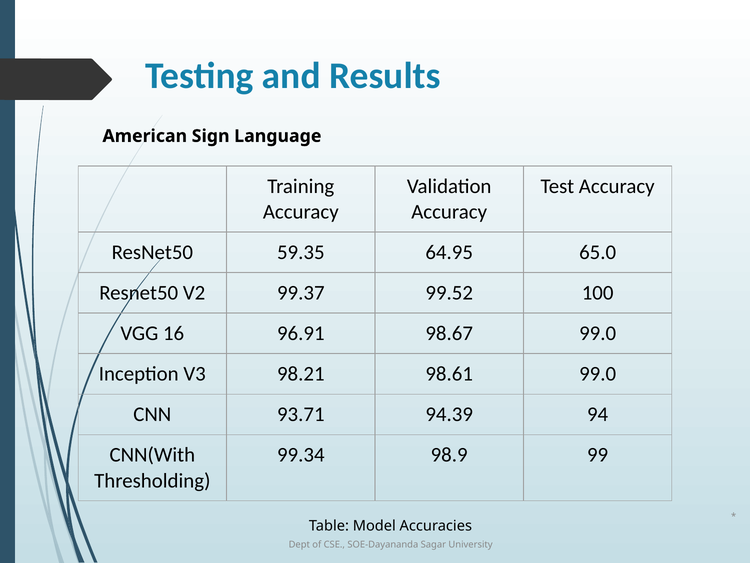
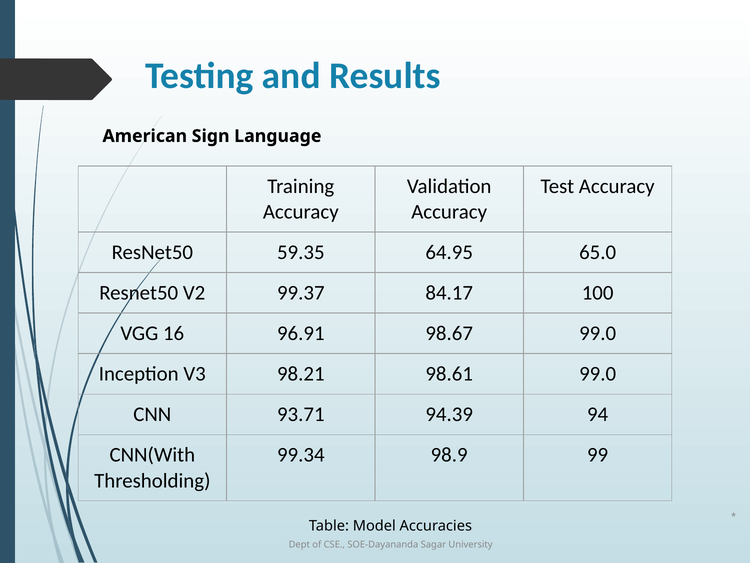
99.52: 99.52 -> 84.17 (449, 293)
